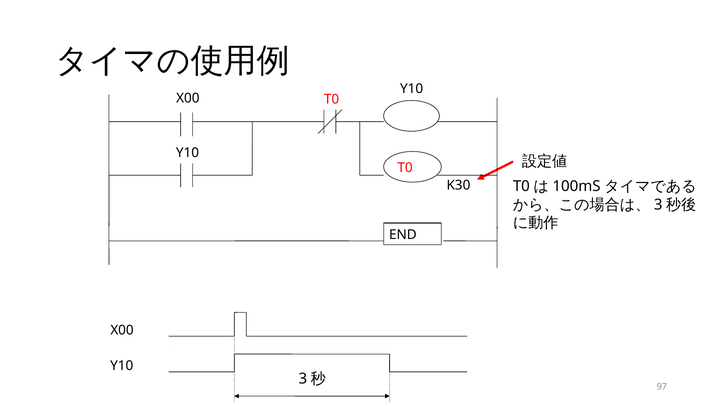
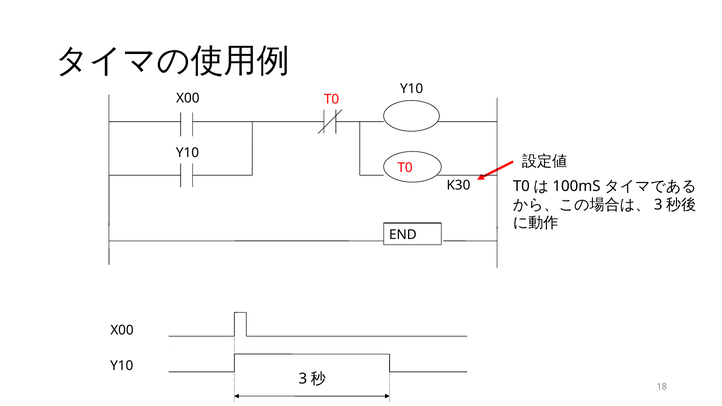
97: 97 -> 18 (662, 387)
